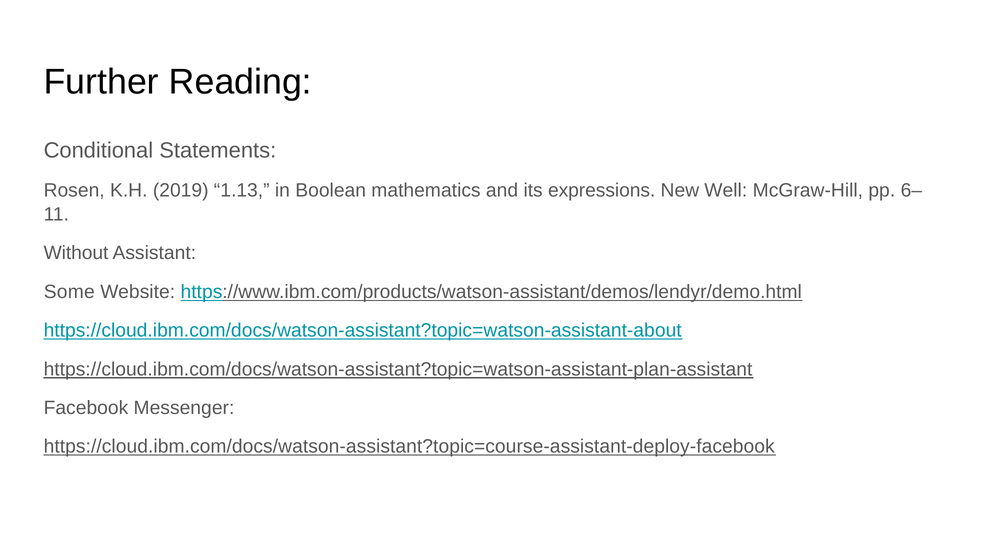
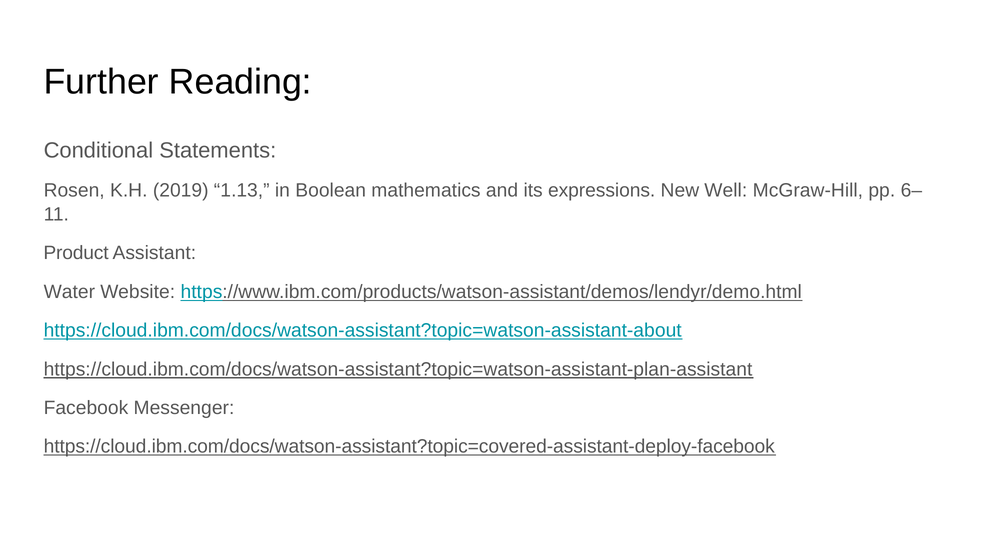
Without: Without -> Product (76, 253)
Some: Some -> Water (69, 292)
https://cloud.ibm.com/docs/watson-assistant?topic=course-assistant-deploy-facebook: https://cloud.ibm.com/docs/watson-assistant?topic=course-assistant-deploy-facebook -> https://cloud.ibm.com/docs/watson-assistant?topic=covered-assistant-deploy-facebook (409, 447)
